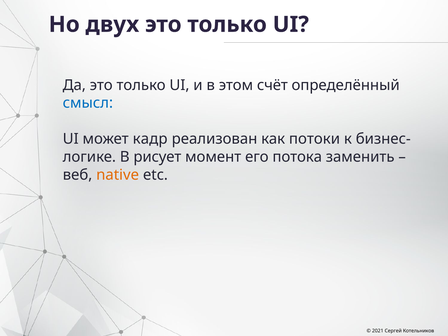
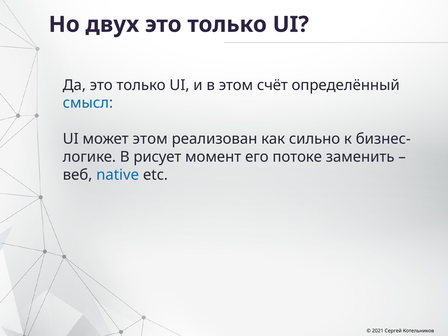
может кадр: кадр -> этом (150, 139)
потоки: потоки -> сильно (315, 139)
потока: потока -> потоке (297, 157)
native colour: orange -> blue (118, 175)
